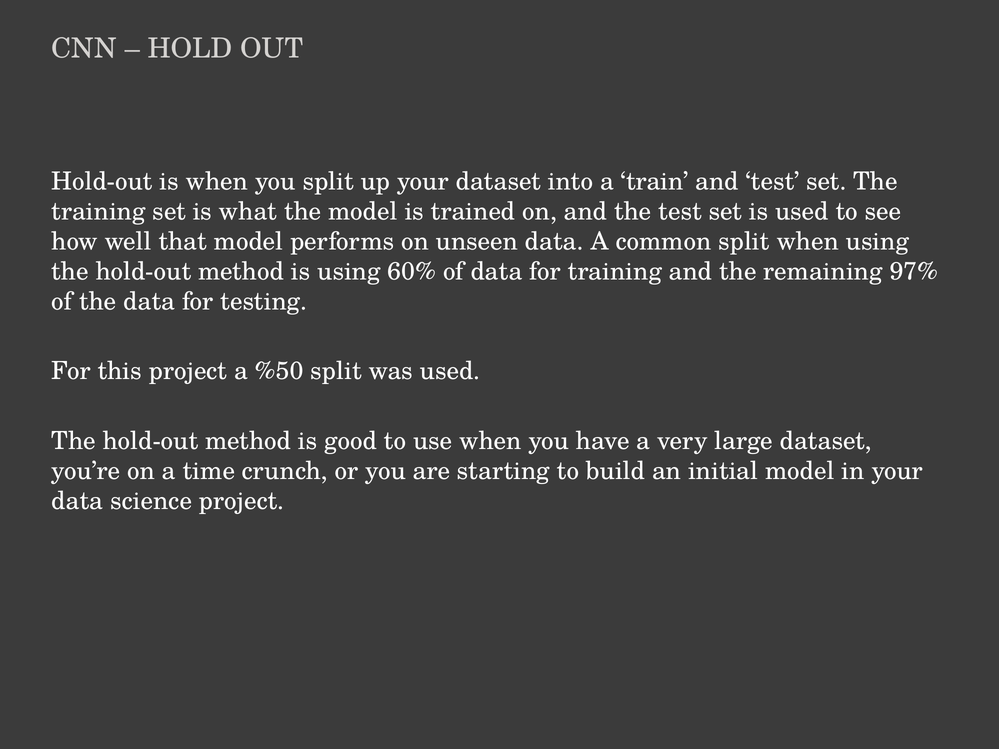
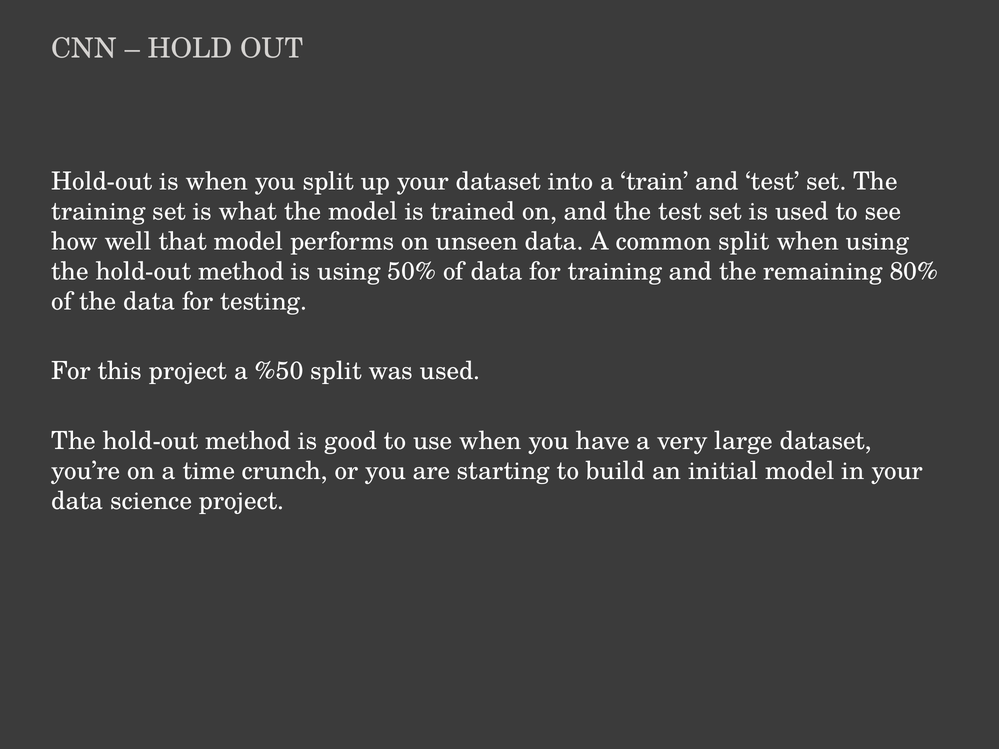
60%: 60% -> 50% (412, 271)
97%: 97% -> 80% (914, 271)
